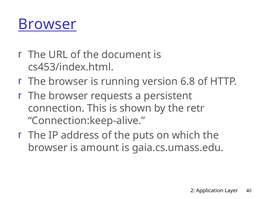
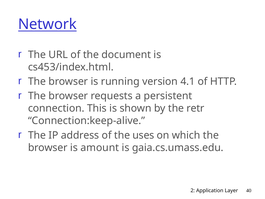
Browser: Browser -> Network (47, 24)
6.8: 6.8 -> 4.1 (188, 81)
puts: puts -> uses (143, 135)
